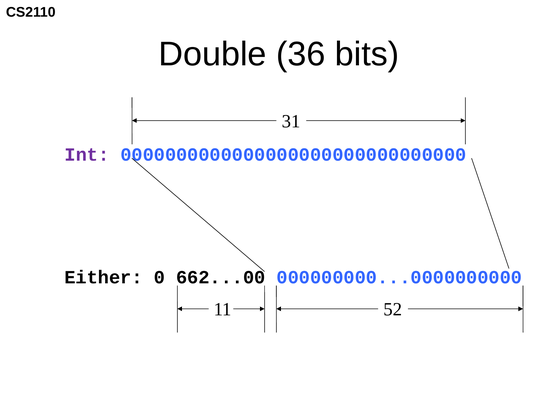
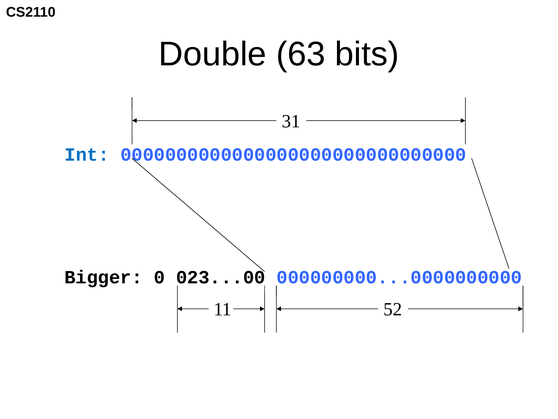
36: 36 -> 63 (301, 54)
Int colour: purple -> blue (87, 154)
Either: Either -> Bigger (104, 277)
662...00: 662...00 -> 023...00 (221, 277)
